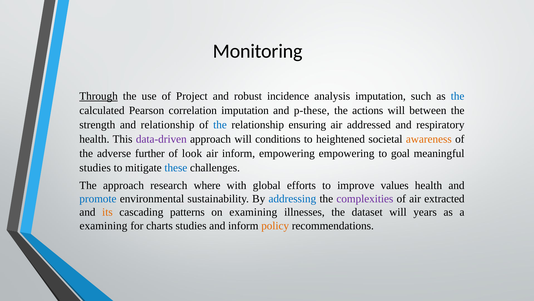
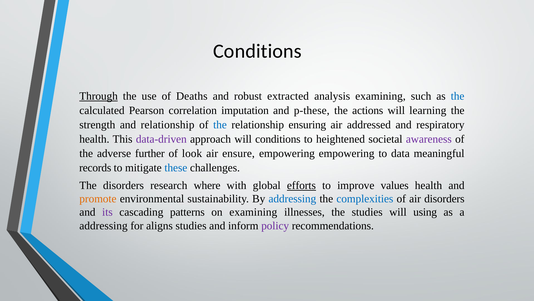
Monitoring: Monitoring -> Conditions (257, 51)
Project: Project -> Deaths (192, 96)
incidence: incidence -> extracted (288, 96)
analysis imputation: imputation -> examining (380, 96)
between: between -> learning (428, 110)
awareness colour: orange -> purple (429, 139)
air inform: inform -> ensure (239, 153)
goal: goal -> data (400, 153)
studies: studies -> records (95, 167)
The approach: approach -> disorders (123, 185)
efforts underline: none -> present (301, 185)
promote colour: blue -> orange (98, 199)
complexities colour: purple -> blue (365, 199)
air extracted: extracted -> disorders (444, 199)
its colour: orange -> purple (107, 212)
the dataset: dataset -> studies (367, 212)
years: years -> using (425, 212)
examining: examining -> addressing (103, 225)
charts: charts -> aligns (159, 225)
policy colour: orange -> purple (275, 225)
